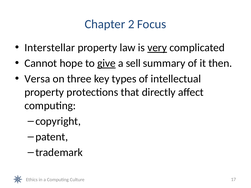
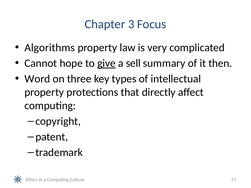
2: 2 -> 3 (131, 24)
Interstellar: Interstellar -> Algorithms (50, 48)
very underline: present -> none (157, 48)
Versa: Versa -> Word (37, 79)
